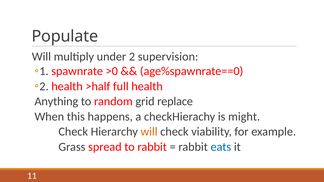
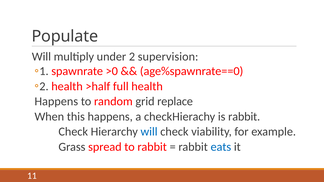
Anything: Anything -> Happens (56, 102)
is might: might -> rabbit (244, 117)
will colour: orange -> blue (149, 132)
